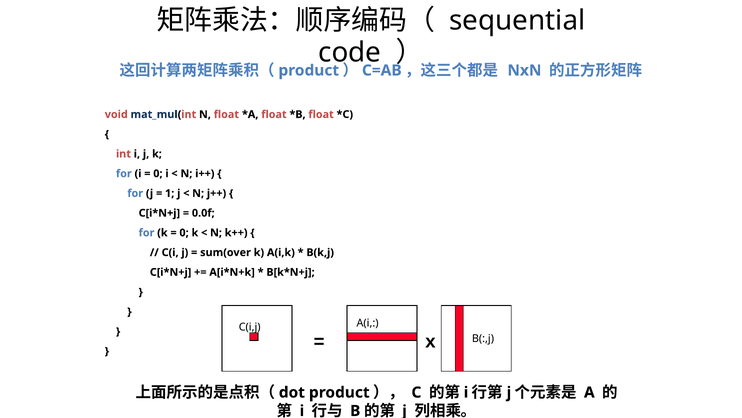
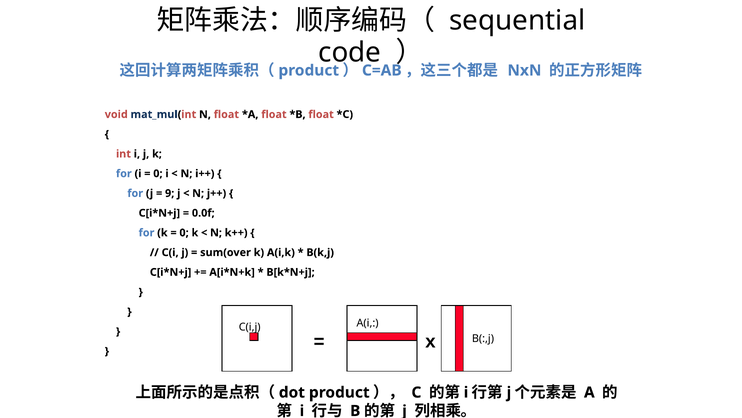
1: 1 -> 9 (170, 193)
